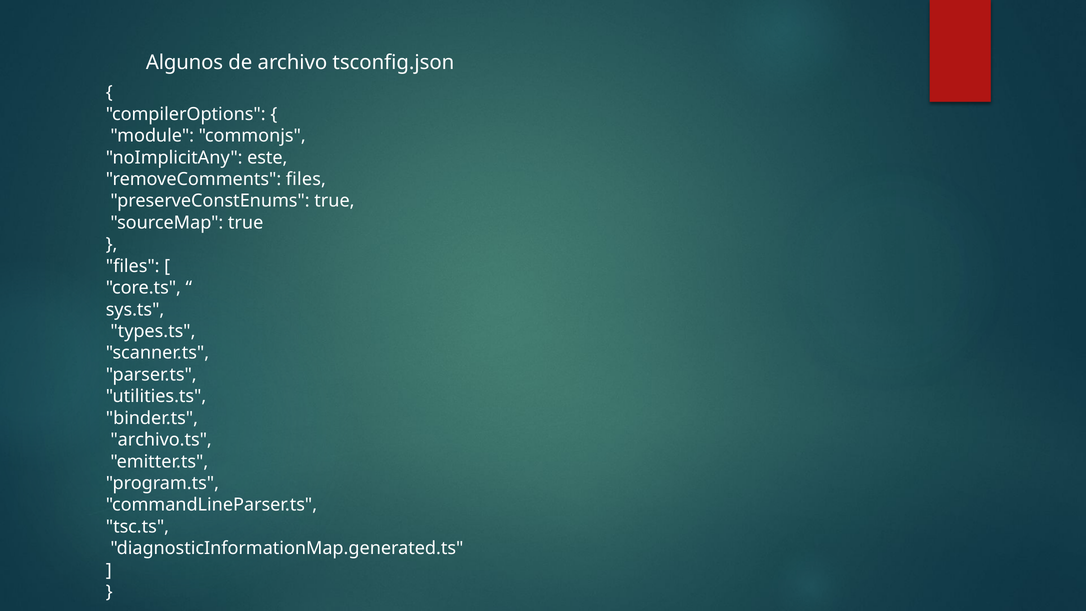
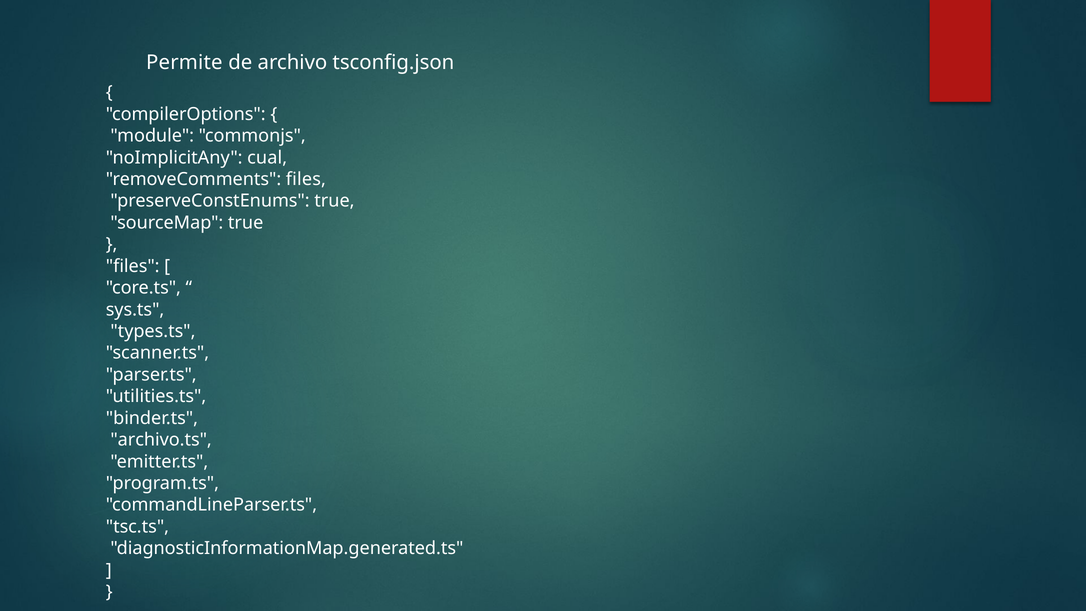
Algunos: Algunos -> Permite (184, 63)
este: este -> cual (267, 158)
